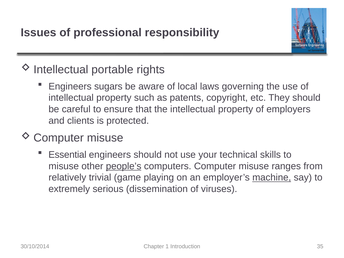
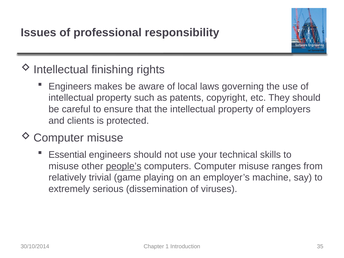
portable: portable -> finishing (112, 70)
sugars: sugars -> makes (108, 86)
machine underline: present -> none (272, 178)
